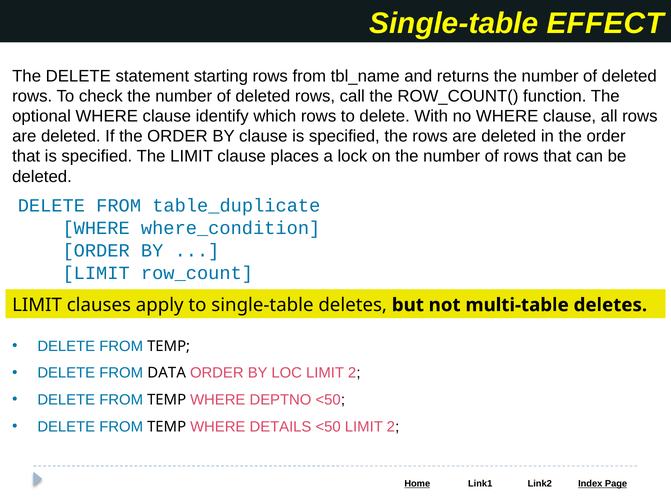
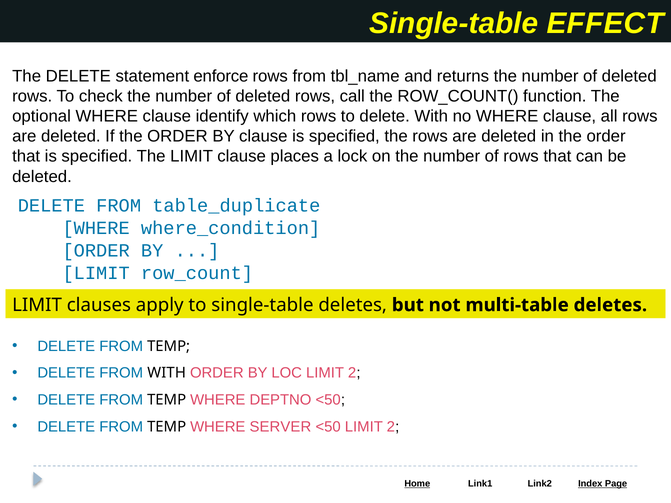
starting: starting -> enforce (221, 76)
FROM DATA: DATA -> WITH (167, 373)
DETAILS: DETAILS -> SERVER (280, 427)
